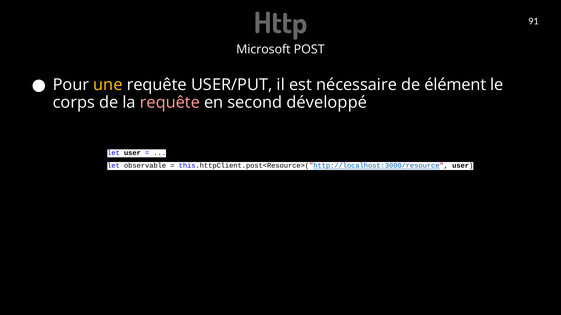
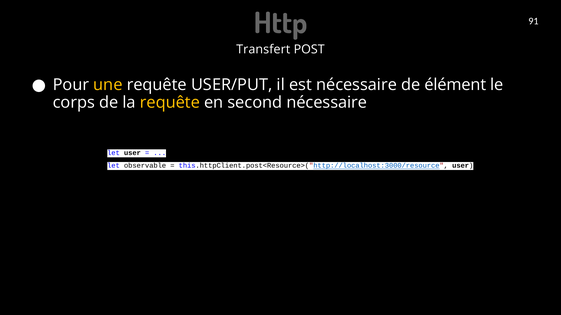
Microsoft: Microsoft -> Transfert (263, 50)
requête colour: pink -> yellow (170, 103)
second développé: développé -> nécessaire (327, 103)
